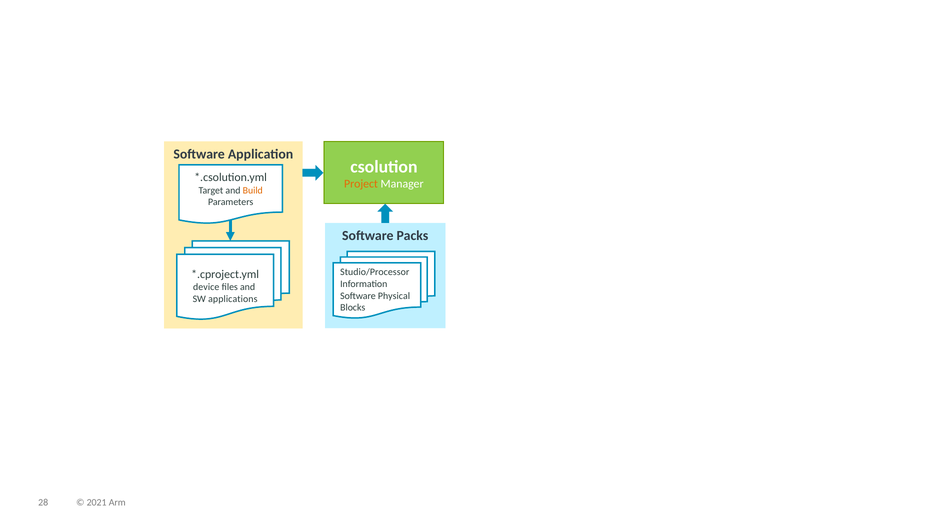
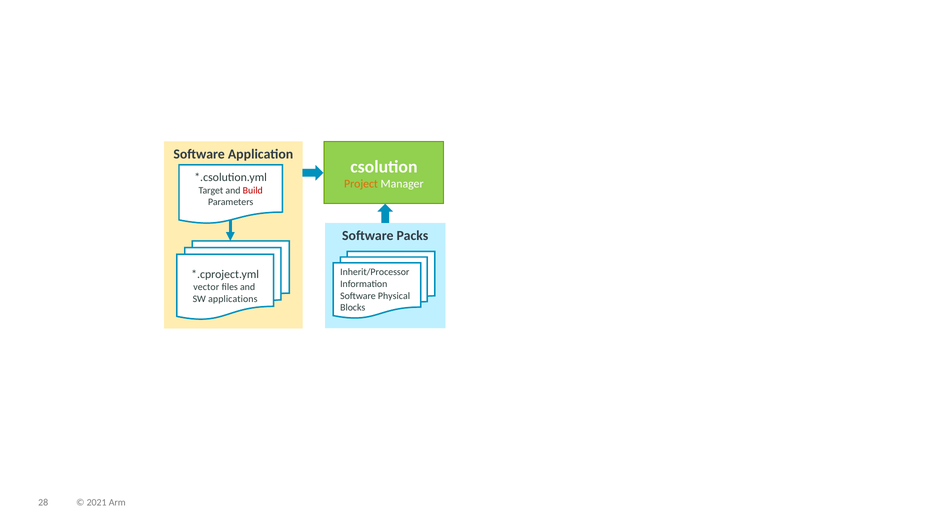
Build colour: orange -> red (253, 190)
Studio/Processor: Studio/Processor -> Inherit/Processor (375, 272)
device: device -> vector (206, 287)
